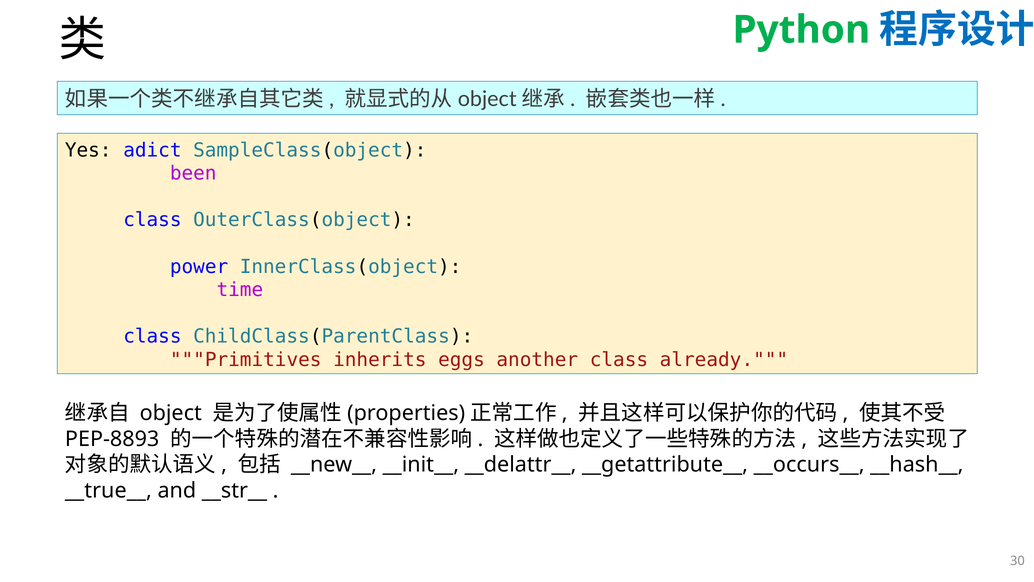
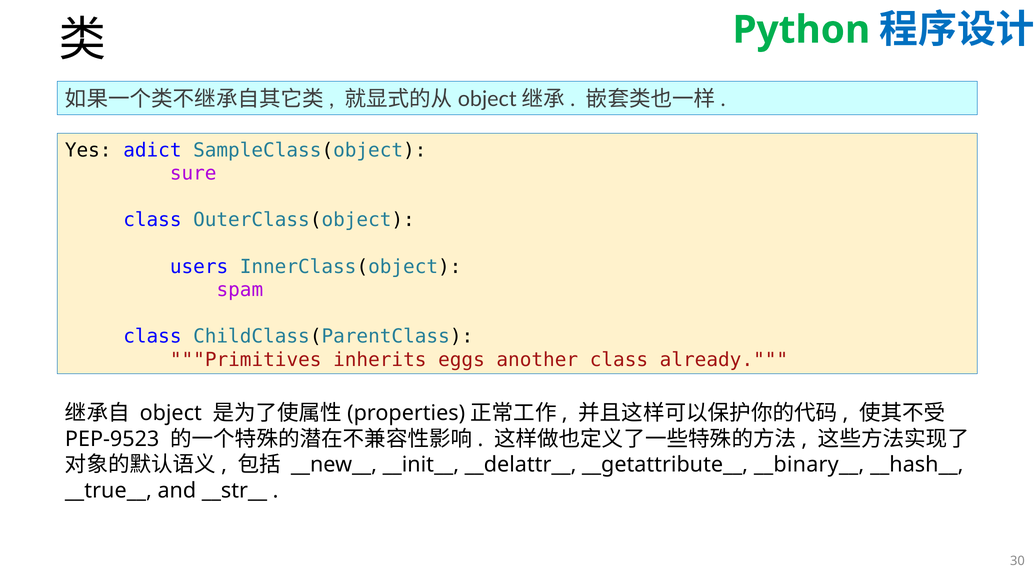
been: been -> sure (193, 173)
power: power -> users (199, 266)
time: time -> spam (240, 290)
PEP-8893: PEP-8893 -> PEP-9523 (112, 439)
__occurs__: __occurs__ -> __binary__ (809, 464)
